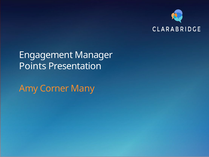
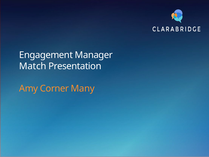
Points: Points -> Match (33, 66)
